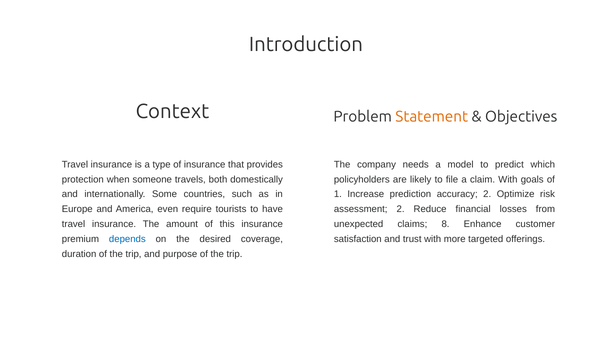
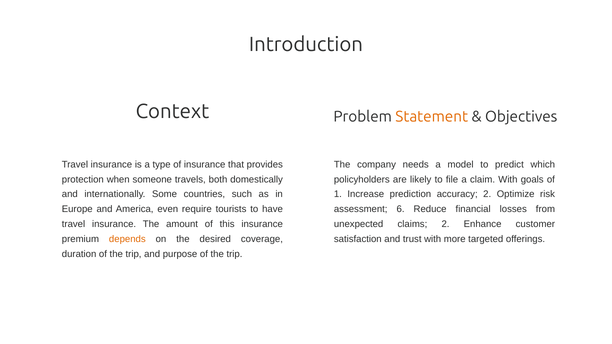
assessment 2: 2 -> 6 (401, 209)
claims 8: 8 -> 2 (446, 224)
depends colour: blue -> orange (127, 239)
